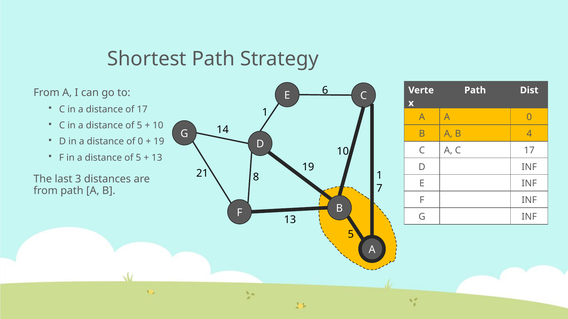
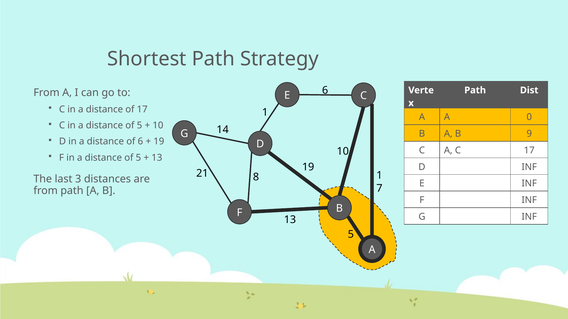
4: 4 -> 9 (529, 134)
of 0: 0 -> 6 (140, 142)
